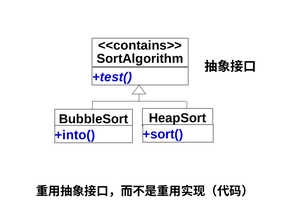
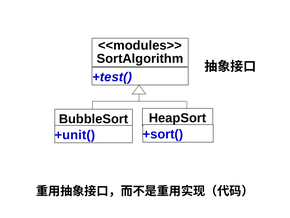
<<contains>>: <<contains>> -> <<modules>> (140, 45)
+into(: +into( -> +unit( (75, 135)
